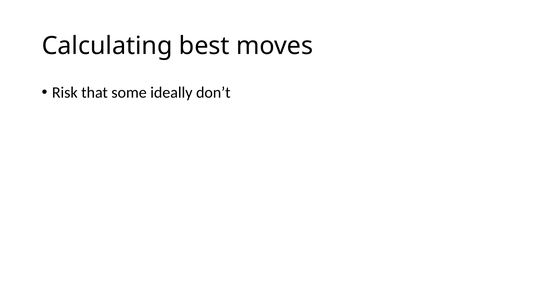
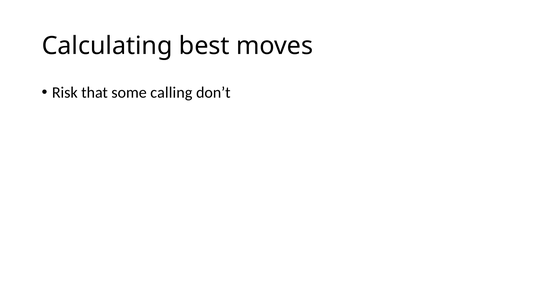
ideally: ideally -> calling (171, 92)
